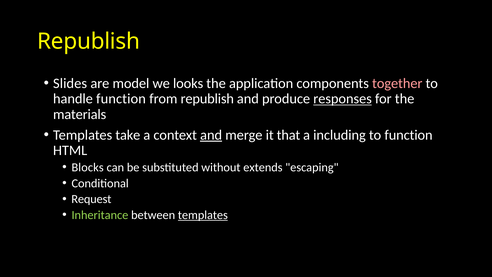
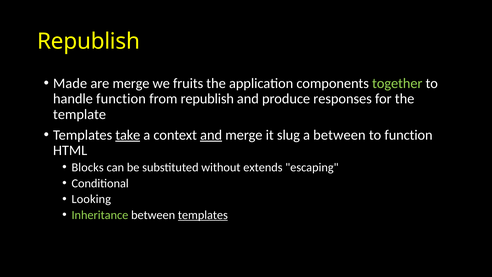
Slides: Slides -> Made (70, 83)
are model: model -> merge (131, 83)
looks: looks -> fruits (188, 83)
together colour: pink -> light green (397, 83)
responses underline: present -> none (343, 99)
materials: materials -> template (80, 114)
take underline: none -> present (128, 135)
that: that -> slug (288, 135)
a including: including -> between (339, 135)
Request: Request -> Looking (91, 199)
